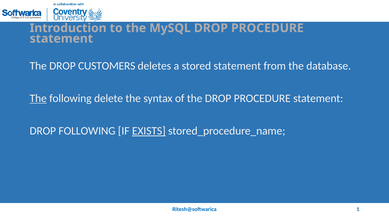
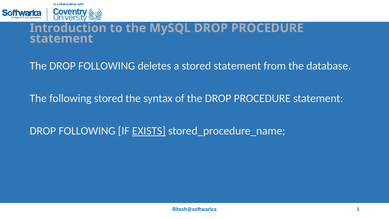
The DROP CUSTOMERS: CUSTOMERS -> FOLLOWING (107, 66)
The underline: present -> none (38, 98)
following delete: delete -> stored (109, 98)
